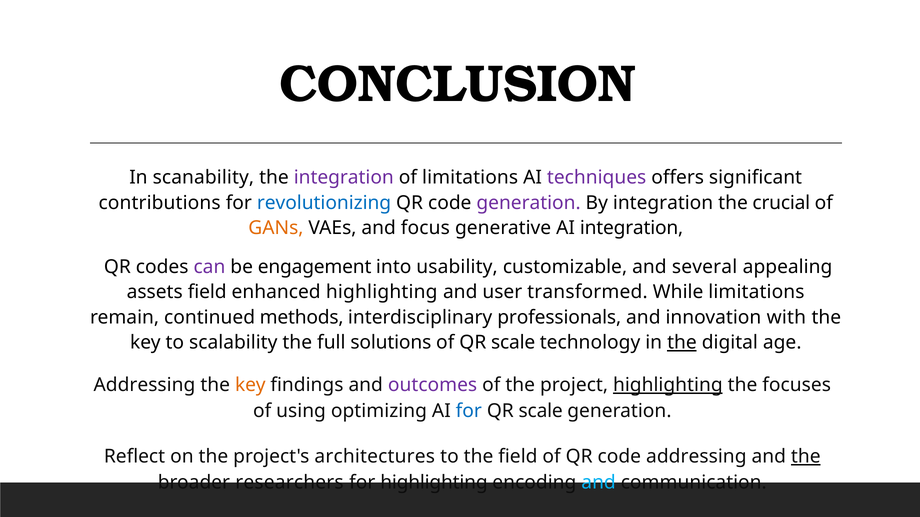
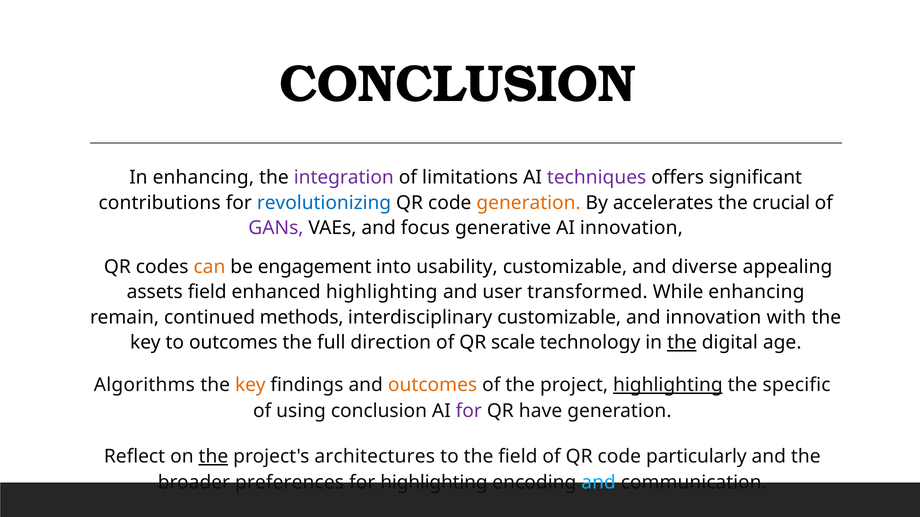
In scanability: scanability -> enhancing (203, 178)
generation colour: purple -> orange (529, 203)
By integration: integration -> accelerates (663, 203)
GANs colour: orange -> purple (276, 228)
AI integration: integration -> innovation (631, 228)
can colour: purple -> orange (209, 267)
several: several -> diverse (705, 267)
While limitations: limitations -> enhancing (756, 292)
interdisciplinary professionals: professionals -> customizable (559, 318)
to scalability: scalability -> outcomes (233, 343)
solutions: solutions -> direction (391, 343)
Addressing: Addressing -> Algorithms (144, 385)
outcomes colour: purple -> orange (433, 385)
focuses: focuses -> specific (797, 385)
using optimizing: optimizing -> conclusion (379, 412)
for colour: blue -> purple (469, 412)
scale: scale -> have (541, 412)
the underline: none -> present (213, 457)
code addressing: addressing -> particularly (696, 457)
the underline: present -> none (806, 457)
researchers: researchers -> preferences (290, 483)
